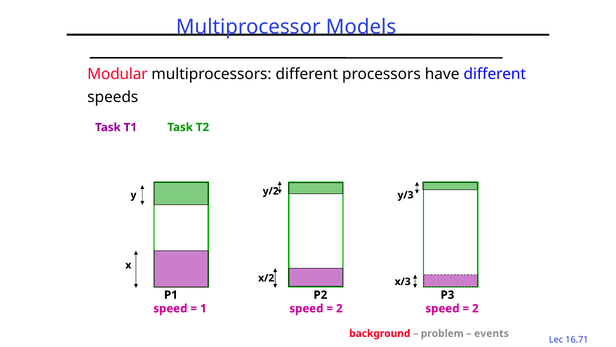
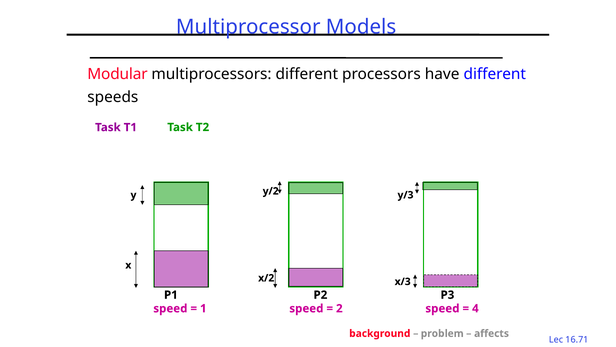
2: 2 -> 4 (475, 308)
events: events -> affects (492, 333)
